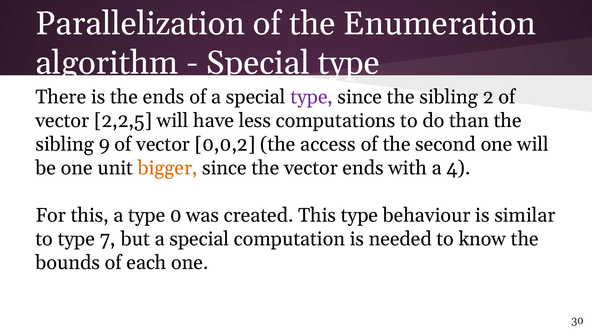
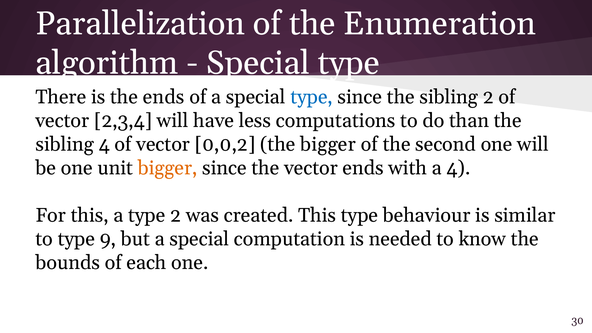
type colour: purple -> blue (312, 97)
2,2,5: 2,2,5 -> 2,3,4 (123, 121)
sibling 9: 9 -> 4 (104, 144)
the access: access -> bigger (328, 144)
type 0: 0 -> 2 (176, 215)
7: 7 -> 9 (108, 239)
